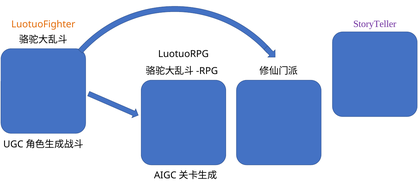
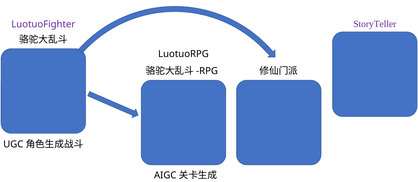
LuotuoFighter colour: orange -> purple (43, 24)
